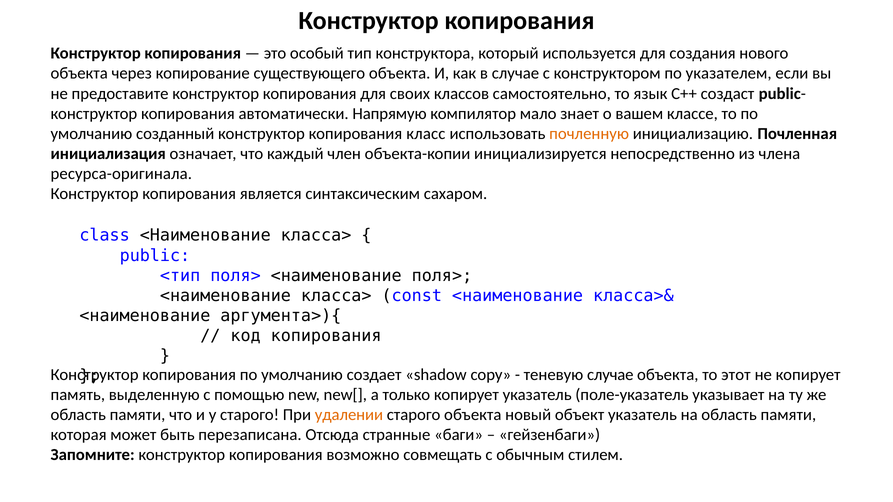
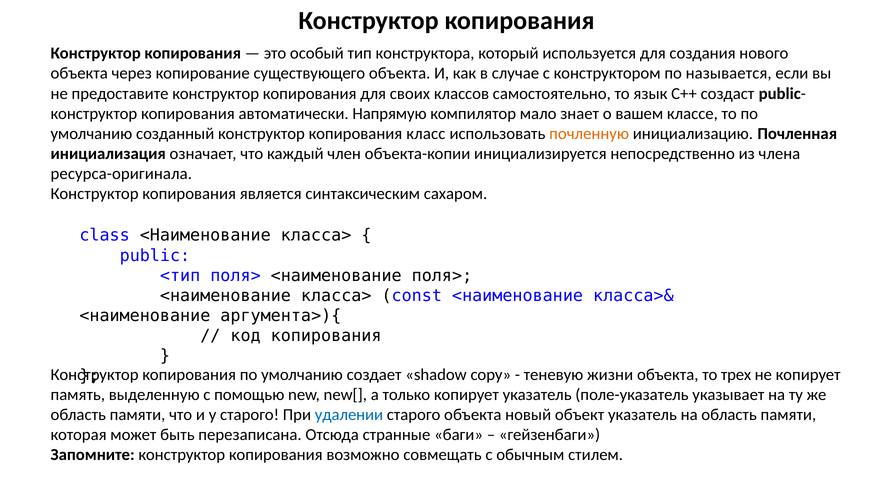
указателем: указателем -> называется (729, 73)
теневую случае: случае -> жизни (610, 375)
этот: этот -> трех (736, 375)
удалении colour: orange -> blue (349, 415)
